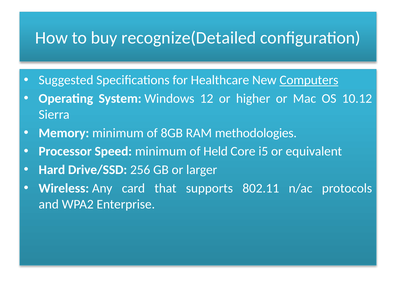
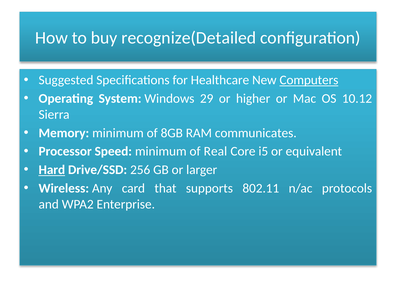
12: 12 -> 29 (207, 99)
methodologies: methodologies -> communicates (256, 133)
Held: Held -> Real (215, 151)
Hard underline: none -> present (52, 170)
